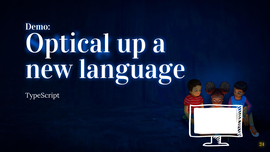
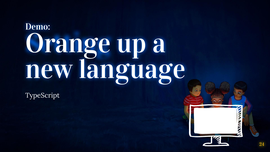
Optical: Optical -> Orange (68, 43)
